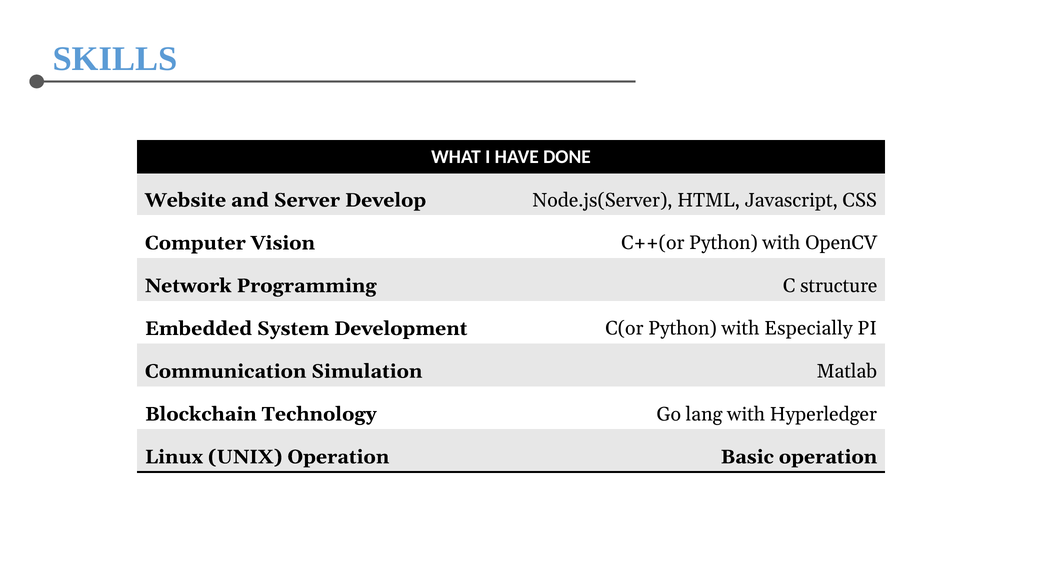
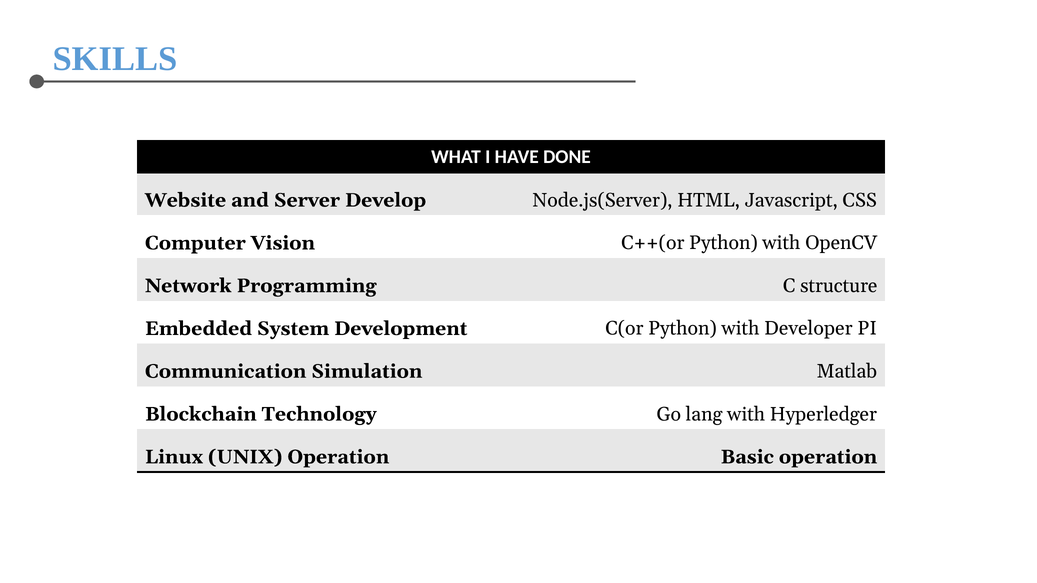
Especially: Especially -> Developer (808, 329)
